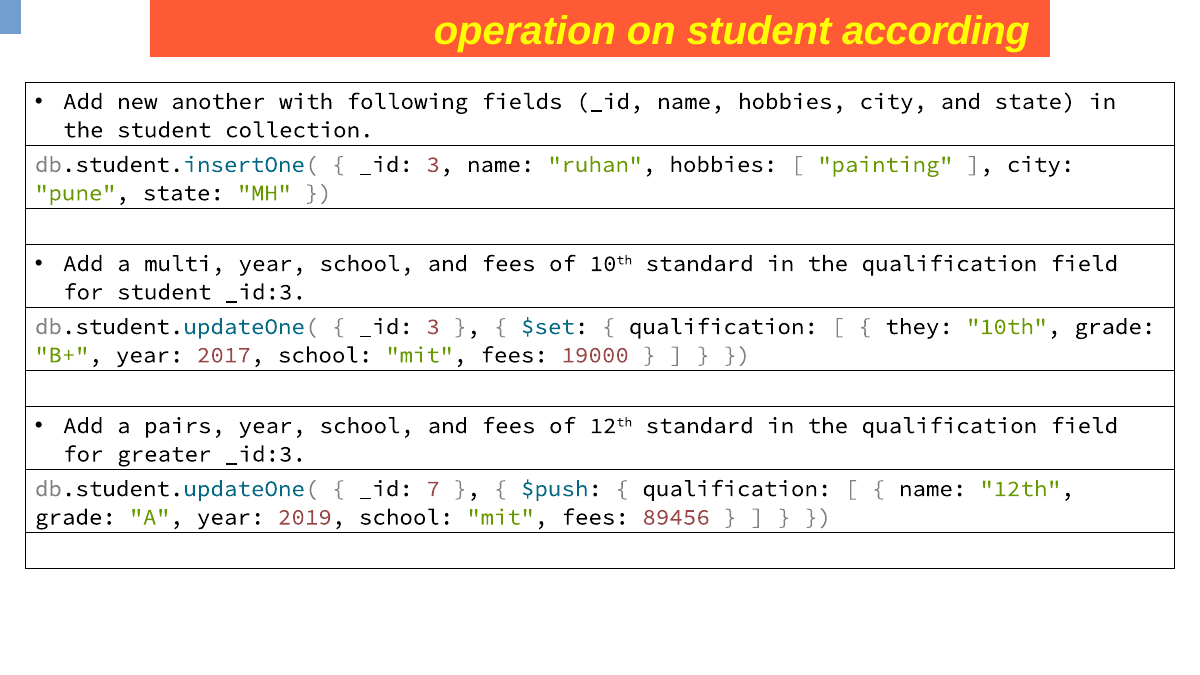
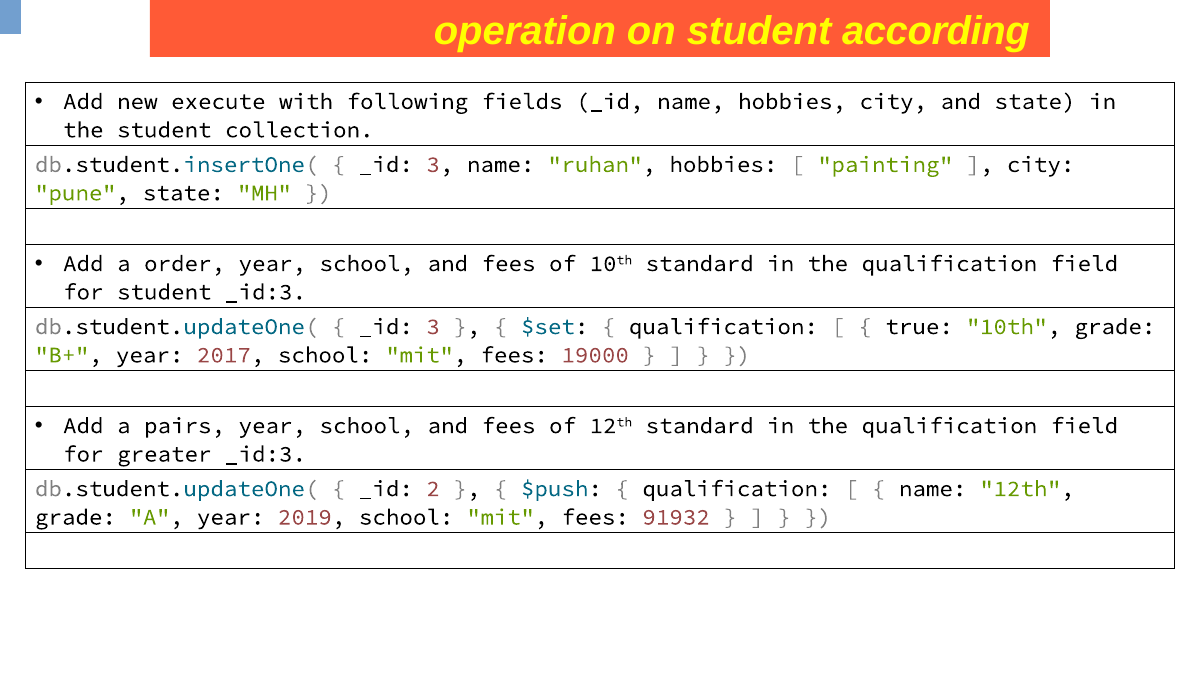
another: another -> execute (218, 101)
multi: multi -> order (185, 264)
they: they -> true (919, 327)
7: 7 -> 2 (433, 489)
89456: 89456 -> 91932 (676, 517)
